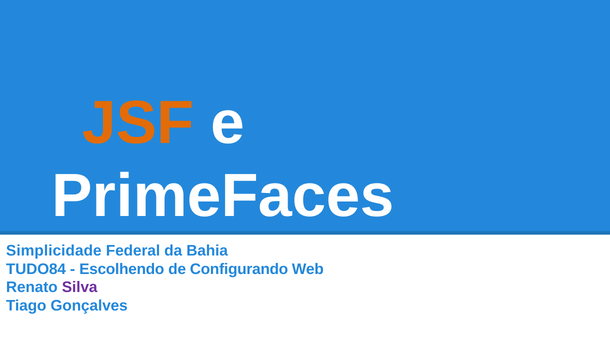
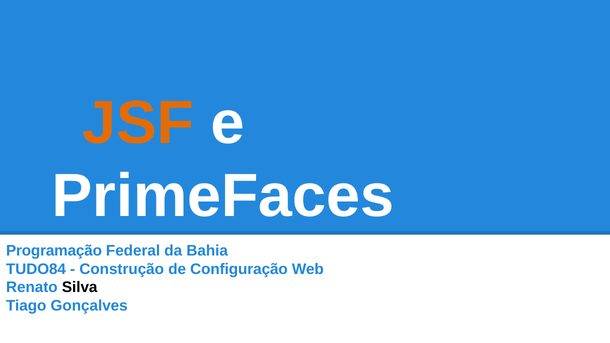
Simplicidade: Simplicidade -> Programação (54, 251)
Escolhendo: Escolhendo -> Construção (122, 269)
Configurando: Configurando -> Configuração (239, 269)
Silva colour: purple -> black (80, 288)
